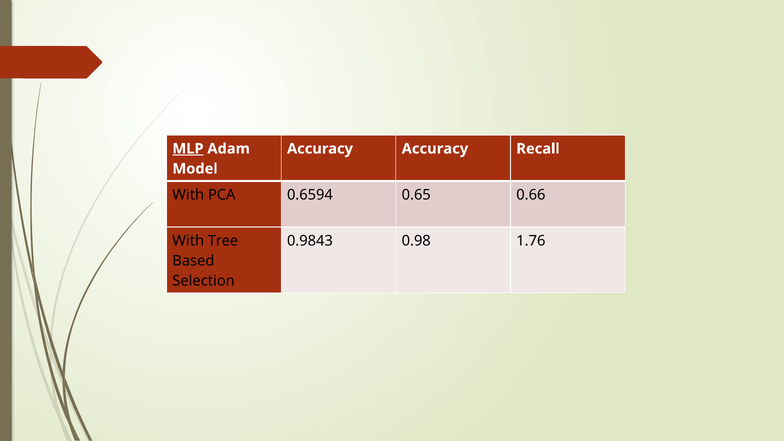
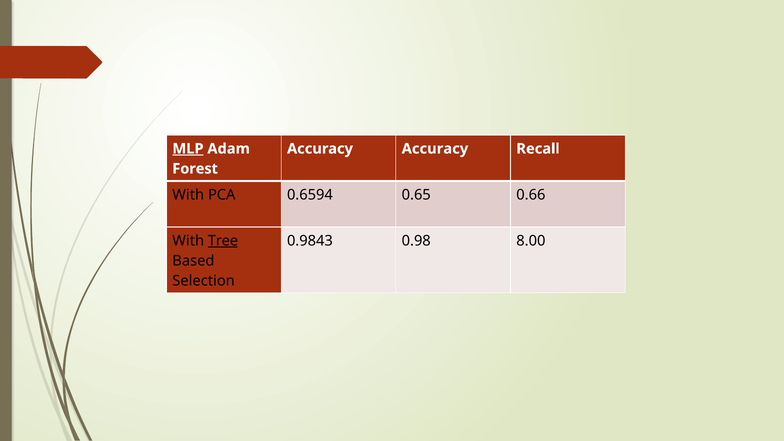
Model: Model -> Forest (195, 169)
Tree underline: none -> present (223, 241)
1.76: 1.76 -> 8.00 (531, 241)
